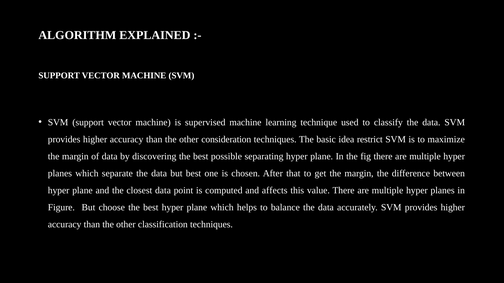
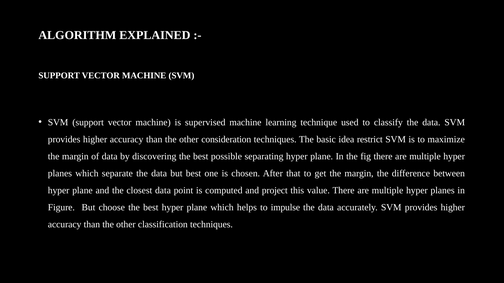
affects: affects -> project (275, 191)
balance: balance -> impulse (285, 208)
